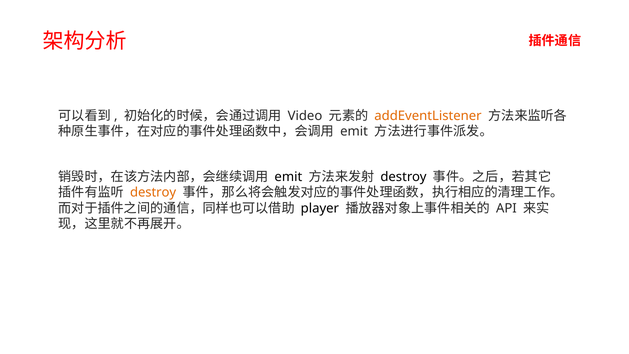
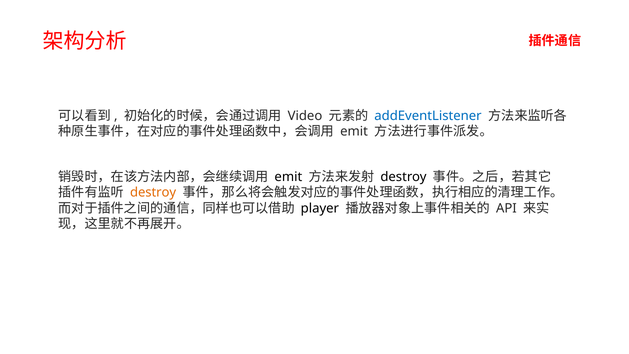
addEventListener colour: orange -> blue (428, 116)
